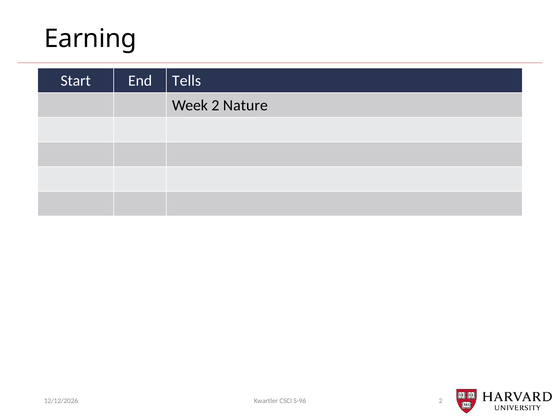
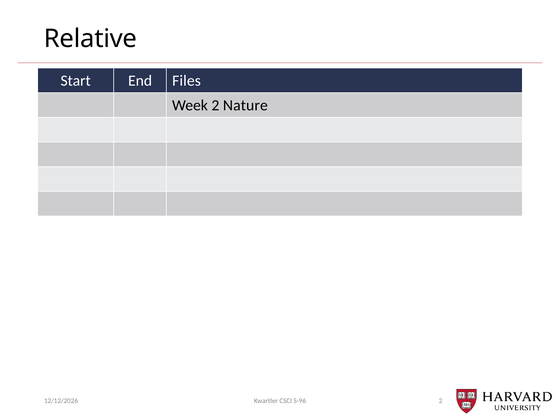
Earning: Earning -> Relative (90, 39)
Tells: Tells -> Files (187, 81)
